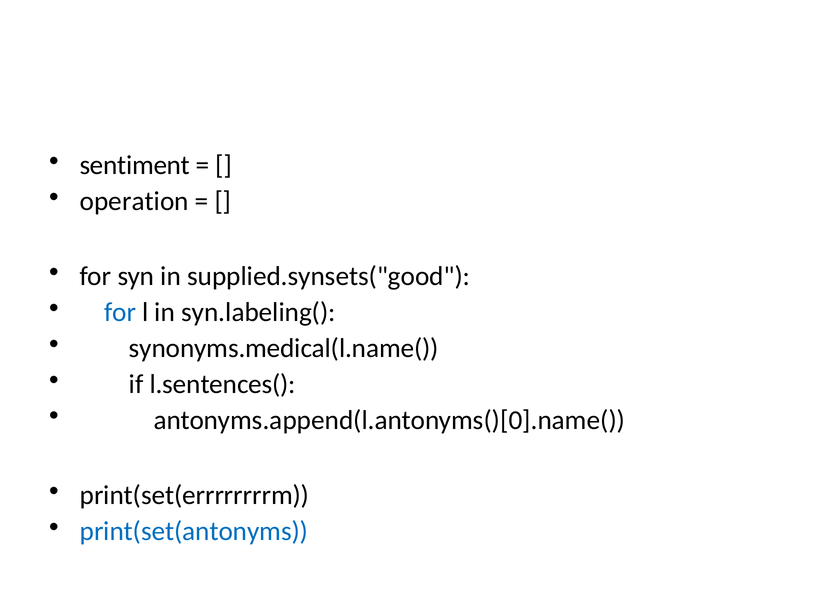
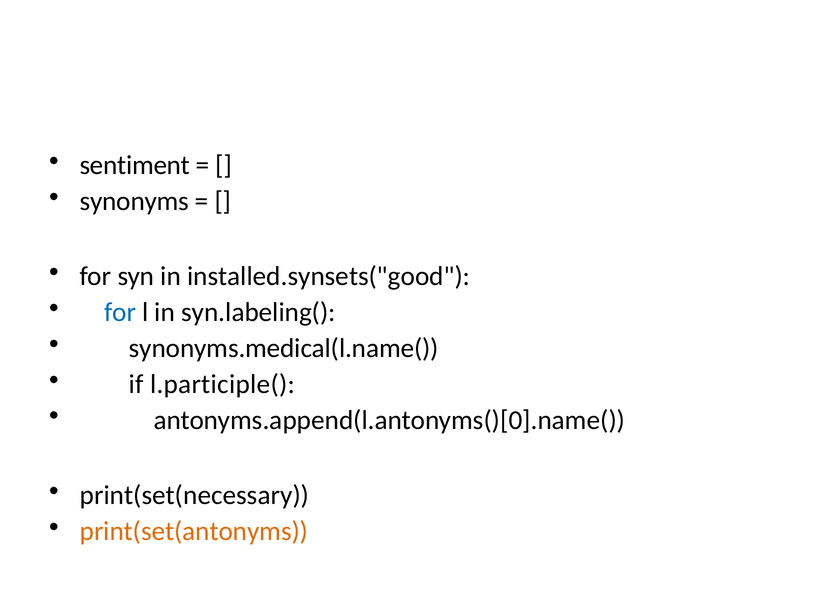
operation: operation -> synonyms (134, 201)
supplied.synsets("good: supplied.synsets("good -> installed.synsets("good (329, 277)
l.sentences(: l.sentences( -> l.participle( (222, 385)
print(set(errrrrrrrm: print(set(errrrrrrrm -> print(set(necessary (194, 496)
print(set(antonyms colour: blue -> orange (194, 532)
